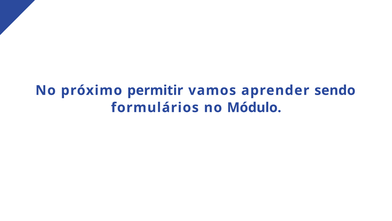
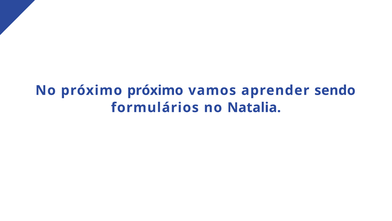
próximo permitir: permitir -> próximo (155, 90)
Módulo: Módulo -> Natalia (254, 107)
